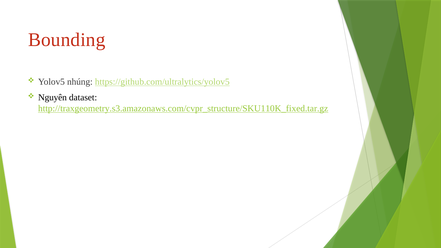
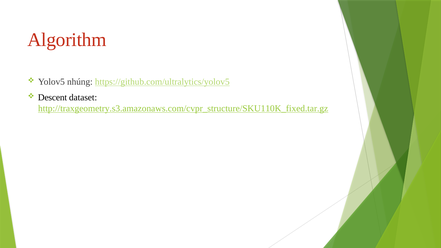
Bounding: Bounding -> Algorithm (67, 40)
Nguyên: Nguyên -> Descent (52, 97)
